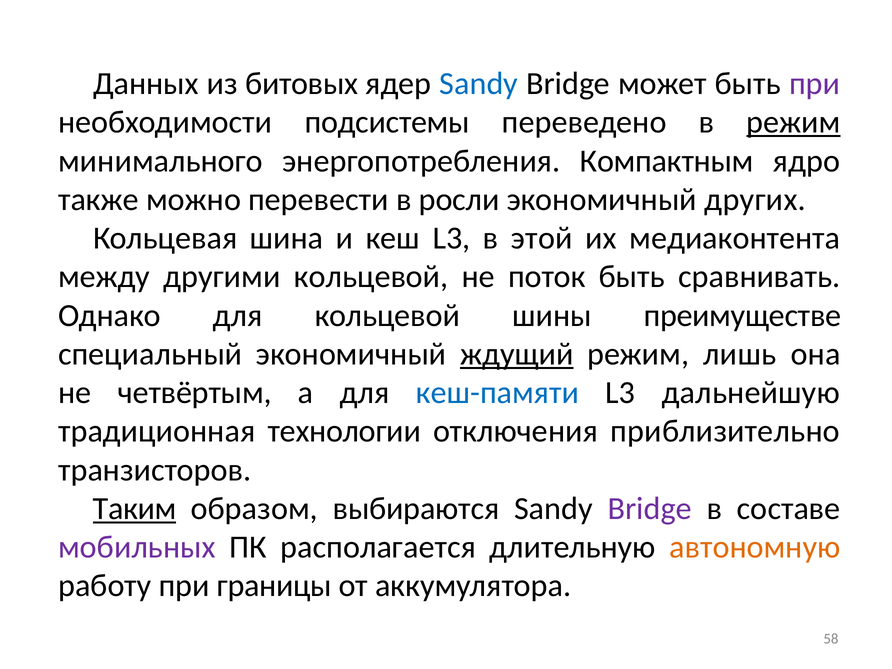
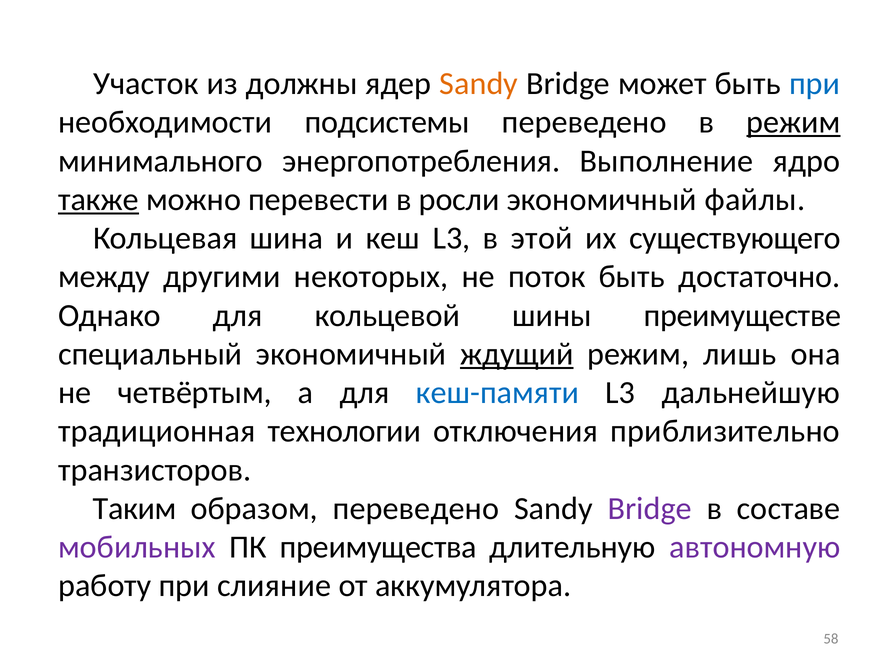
Данных: Данных -> Участок (146, 84)
битовых: битовых -> должны (302, 84)
Sandy colour: blue -> orange (479, 84)
при colour: purple -> blue (815, 84)
Компактным: Компактным -> Выполнение (667, 161)
также underline: none -> present (99, 200)
других: других -> файлы (755, 200)
медиаконтента: медиаконтента -> существующего (735, 238)
другими кольцевой: кольцевой -> некоторых (371, 277)
сравнивать: сравнивать -> достаточно (759, 277)
Таким underline: present -> none (135, 509)
образом выбираются: выбираются -> переведено (416, 509)
располагается: располагается -> преимущества (378, 547)
автономную colour: orange -> purple (755, 547)
границы: границы -> слияние (274, 586)
